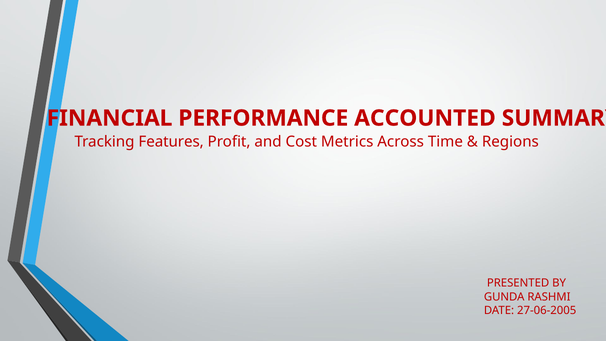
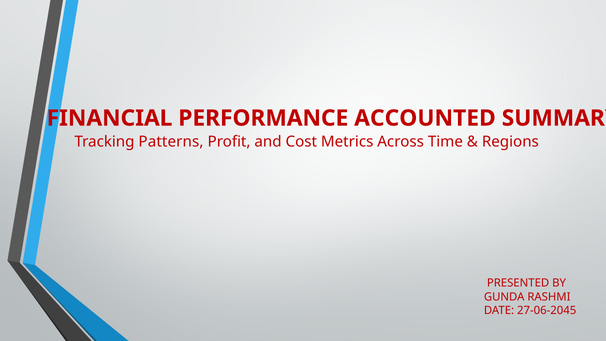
Features: Features -> Patterns (171, 142)
27-06-2005: 27-06-2005 -> 27-06-2045 (547, 310)
